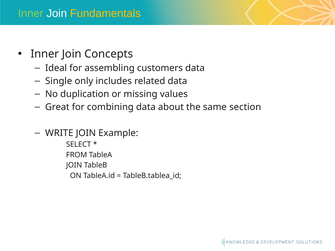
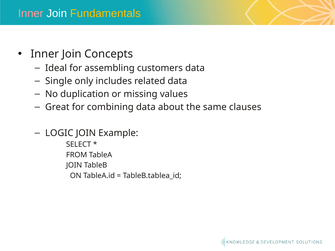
Inner colour: light green -> pink (31, 14)
section: section -> clauses (245, 107)
WRITE: WRITE -> LOGIC (59, 133)
